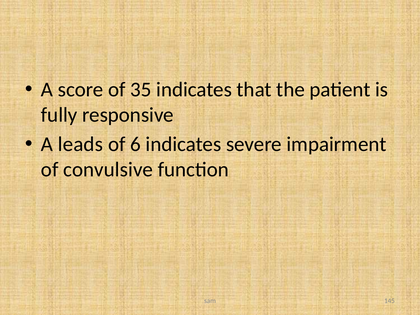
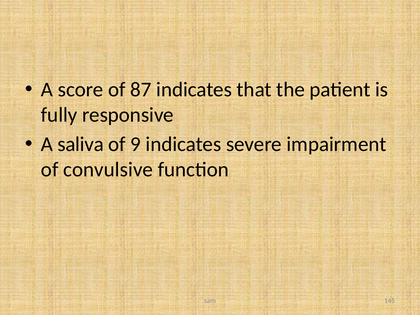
35: 35 -> 87 (141, 90)
leads: leads -> saliva (81, 144)
6: 6 -> 9 (136, 144)
